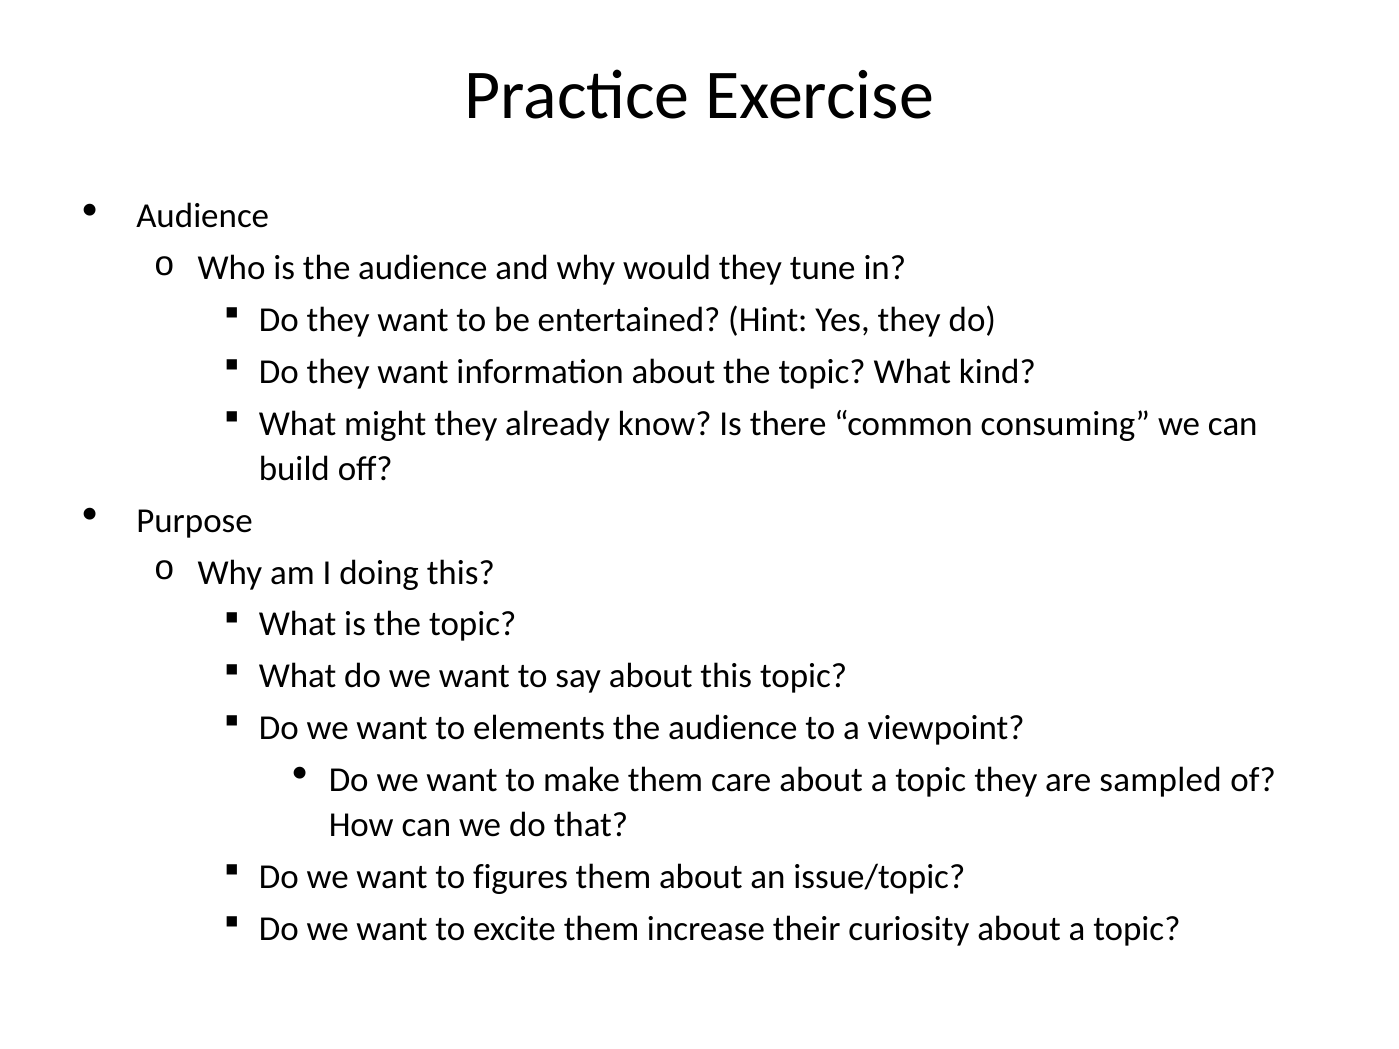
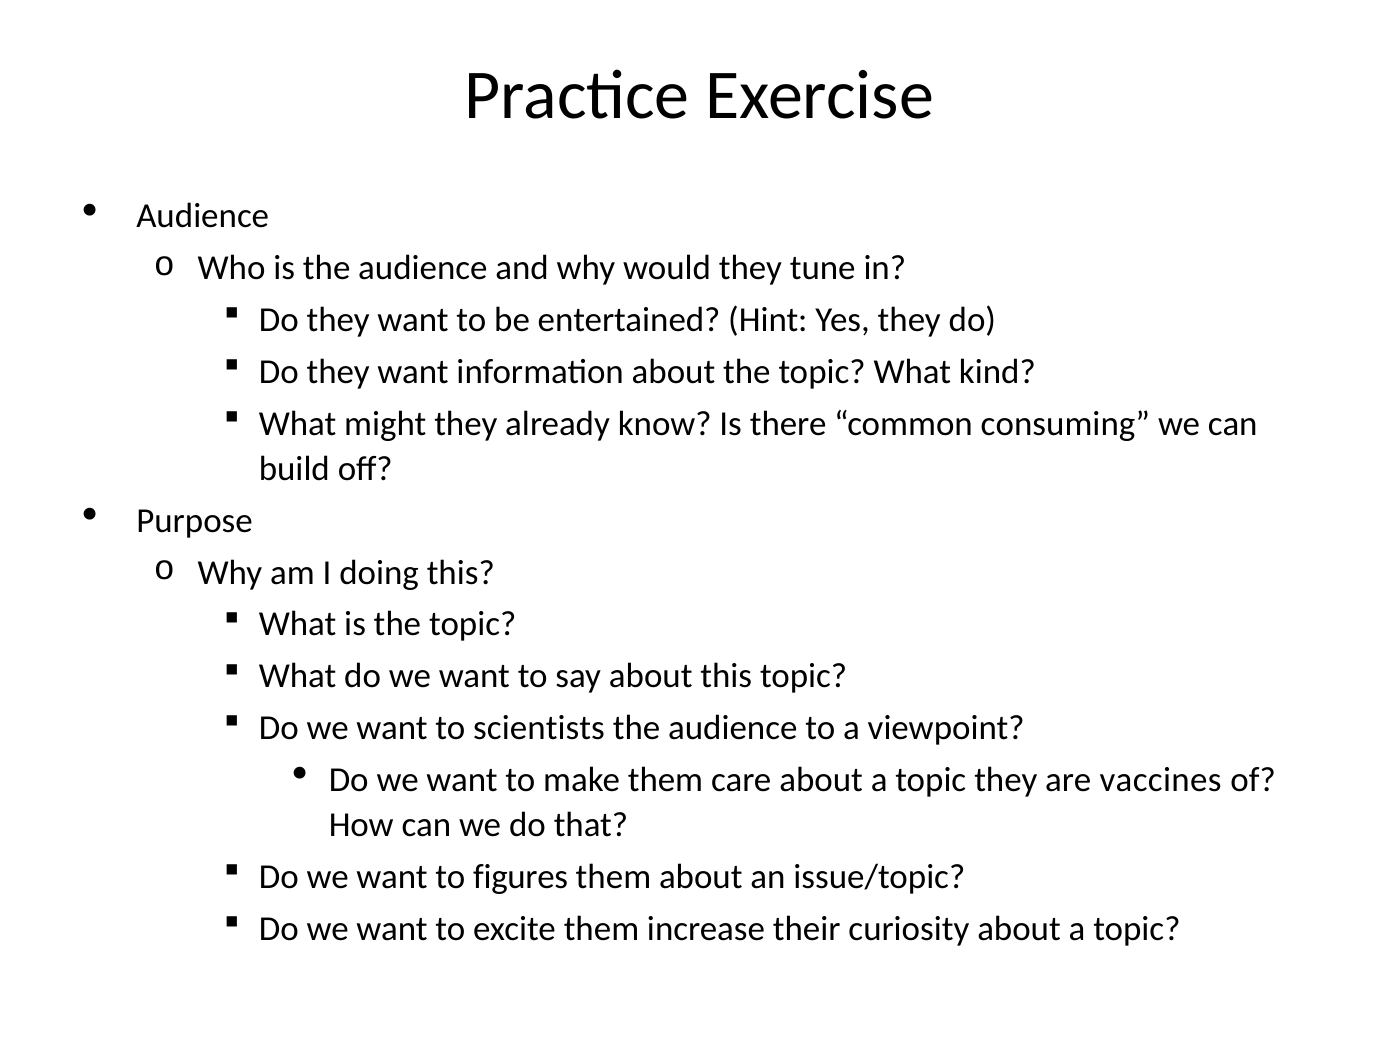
elements: elements -> scientists (539, 728)
sampled: sampled -> vaccines (1161, 780)
